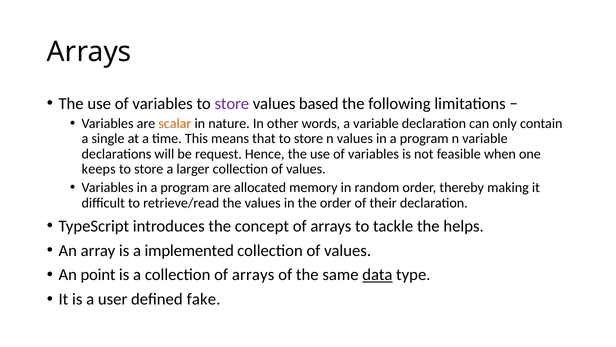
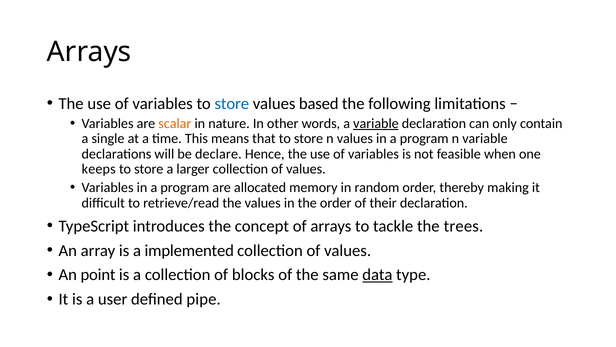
store colour: purple -> blue (232, 103)
variable underline: none -> present (376, 123)
request: request -> declare (218, 154)
helps: helps -> trees (463, 226)
collection of arrays: arrays -> blocks (253, 275)
fake: fake -> pipe (204, 299)
